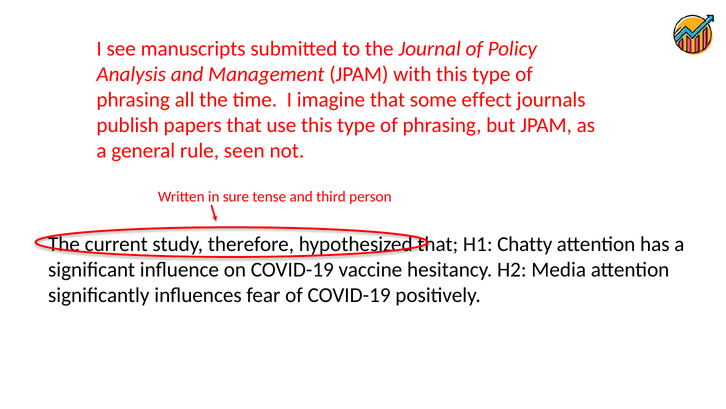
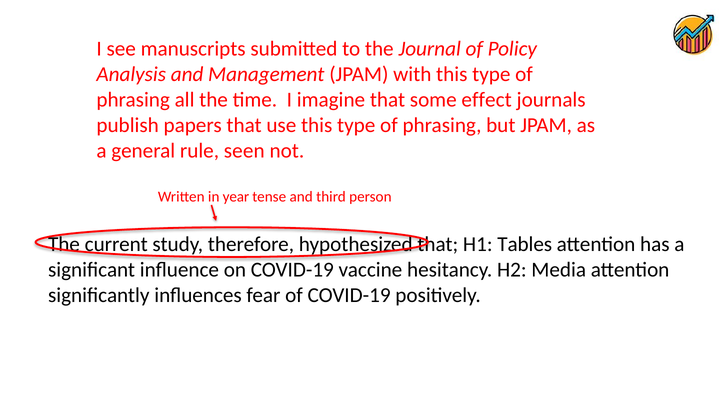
sure: sure -> year (236, 196)
Chatty: Chatty -> Tables (525, 244)
